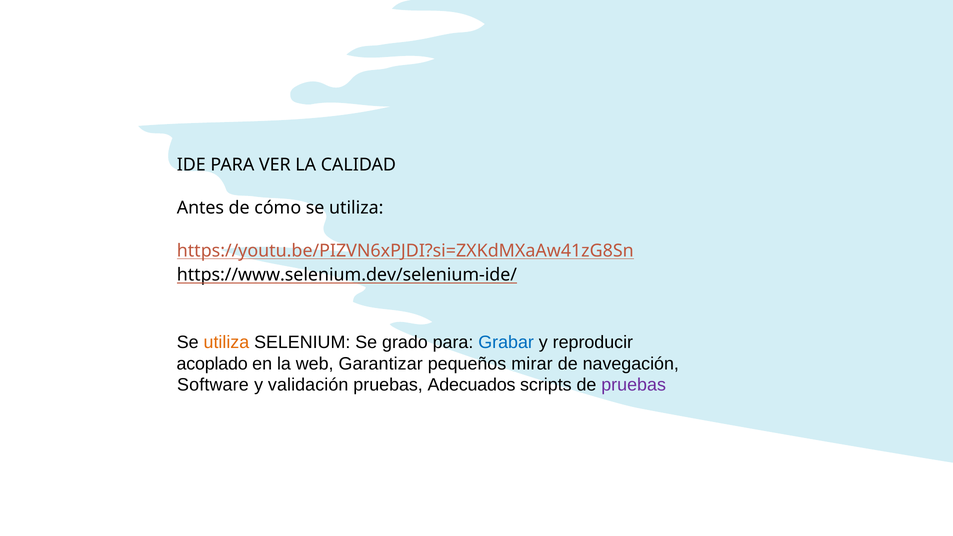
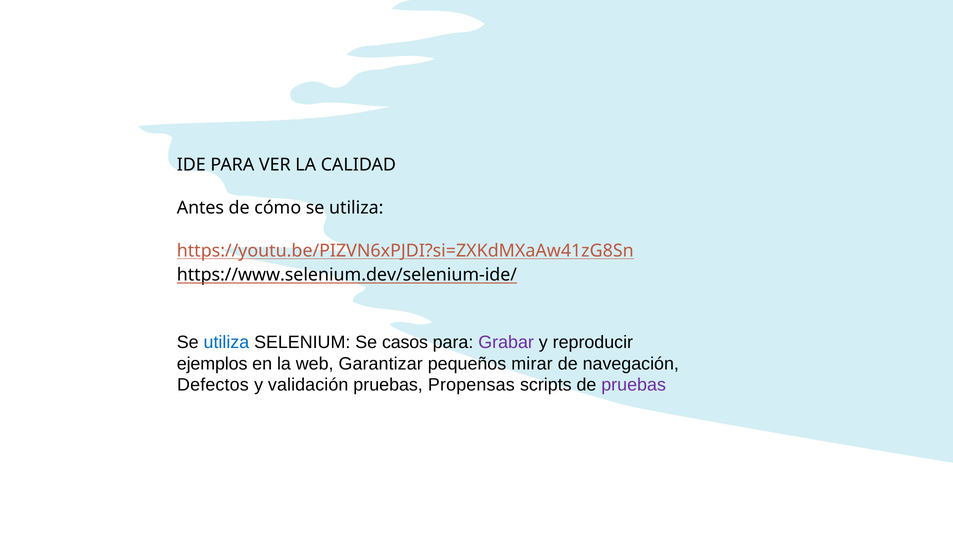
utiliza colour: orange -> blue (226, 342)
grado: grado -> casos (405, 342)
Grabar colour: blue -> purple (506, 342)
acoplado: acoplado -> ejemplos (212, 364)
Software: Software -> Defectos (213, 385)
Adecuados: Adecuados -> Propensas (471, 385)
